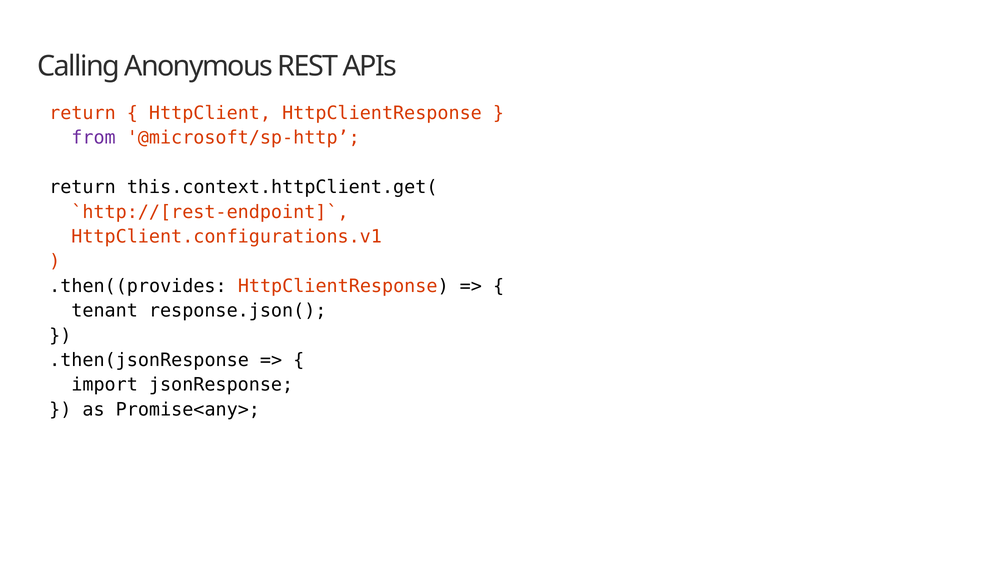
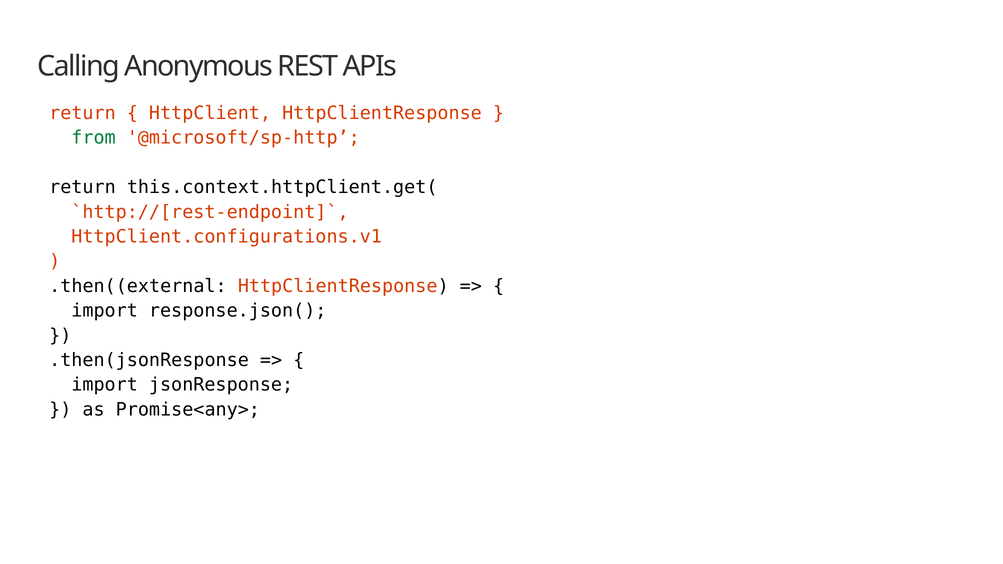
from colour: purple -> green (94, 138)
.then((provides: .then((provides -> .then((external (138, 286)
tenant: tenant -> import (105, 311)
